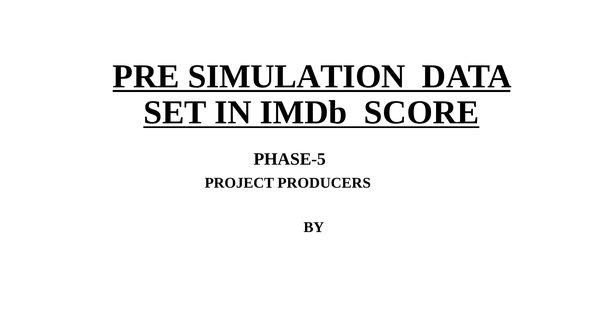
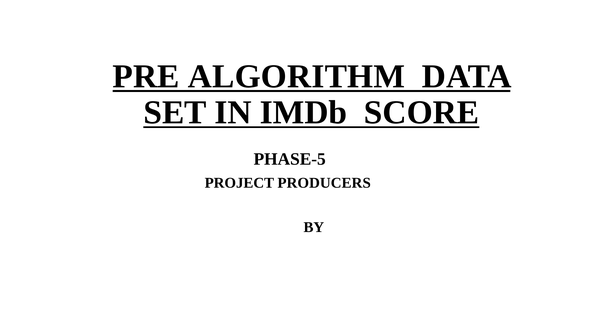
SIMULATION: SIMULATION -> ALGORITHM (296, 76)
